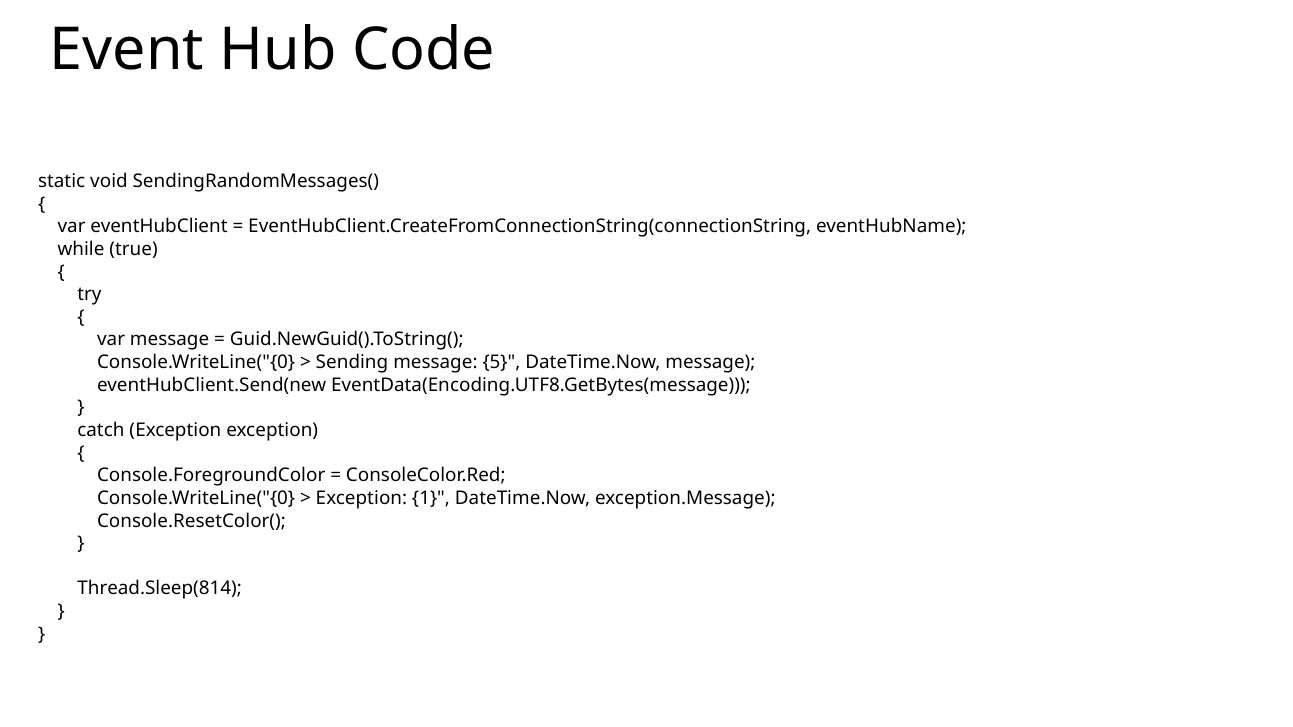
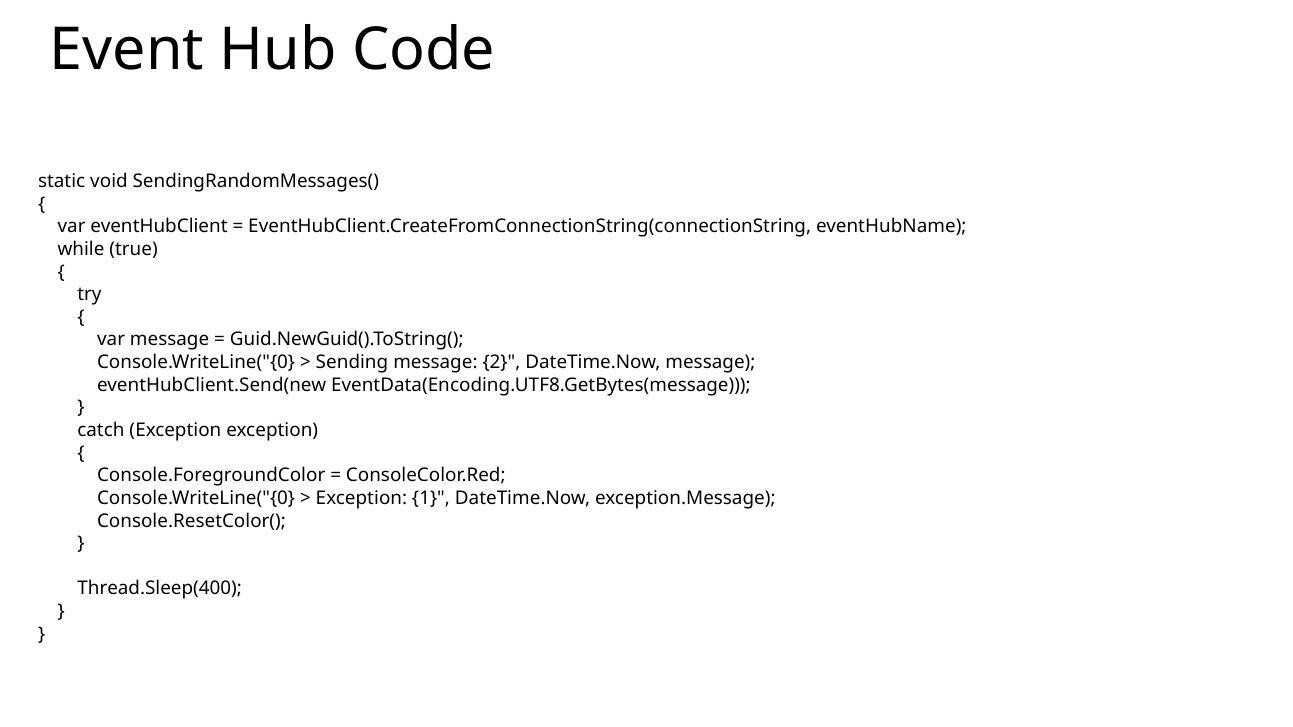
5: 5 -> 2 (501, 363)
Thread.Sleep(814: Thread.Sleep(814 -> Thread.Sleep(400 (160, 589)
